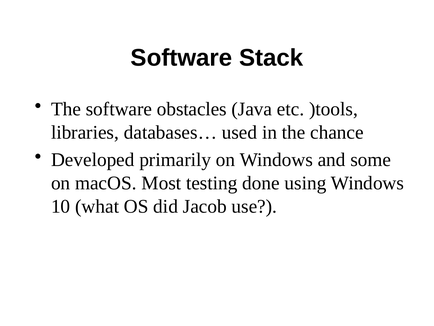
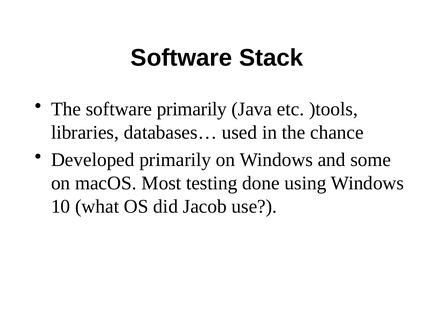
software obstacles: obstacles -> primarily (192, 109)
